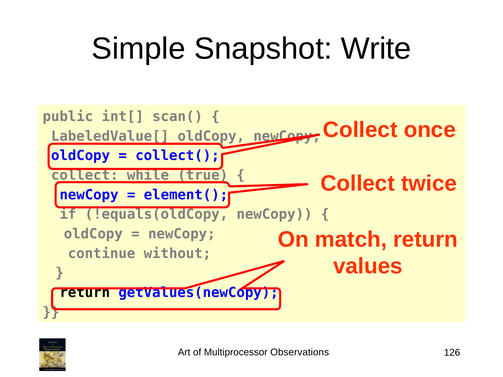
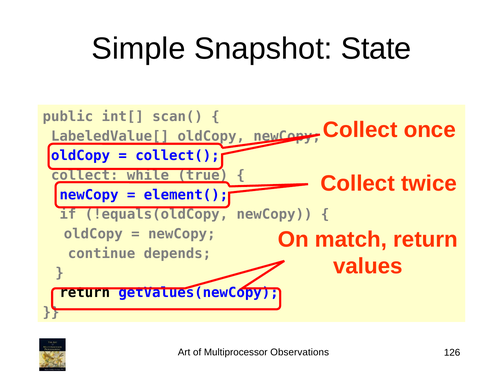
Write: Write -> State (376, 49)
without: without -> depends (177, 254)
